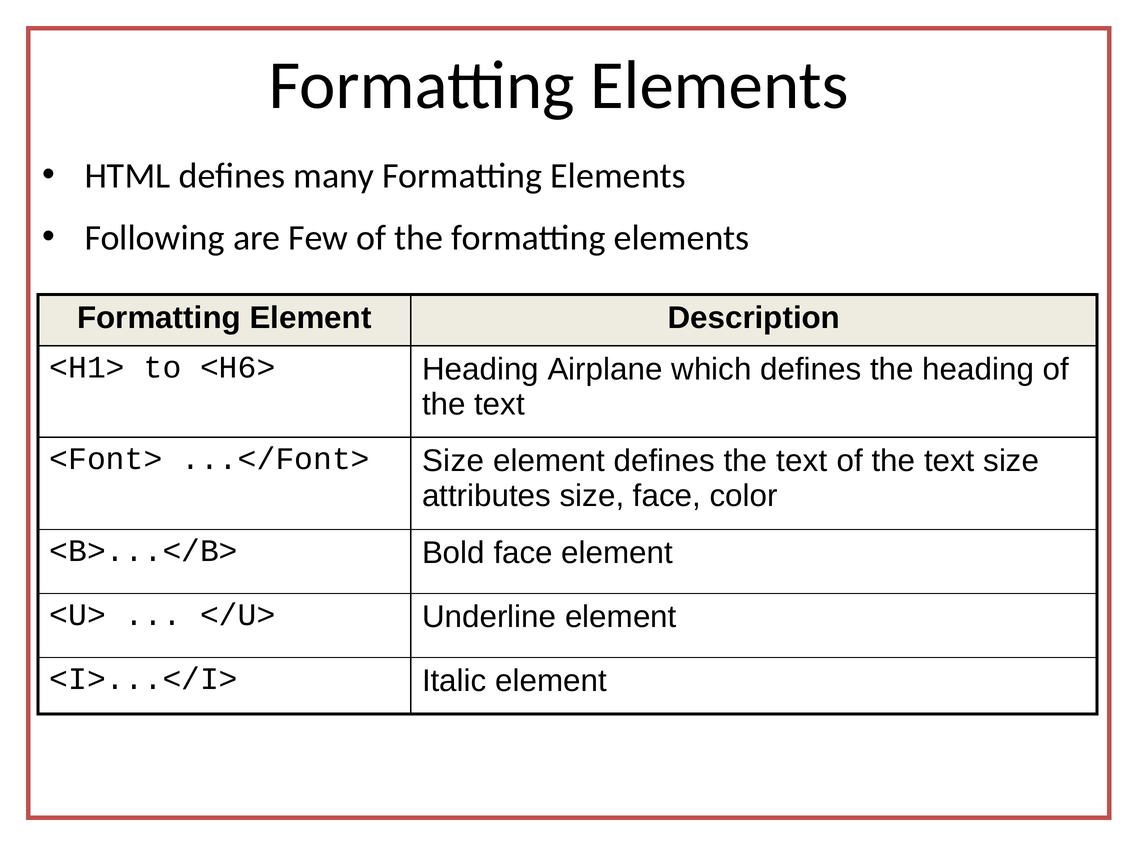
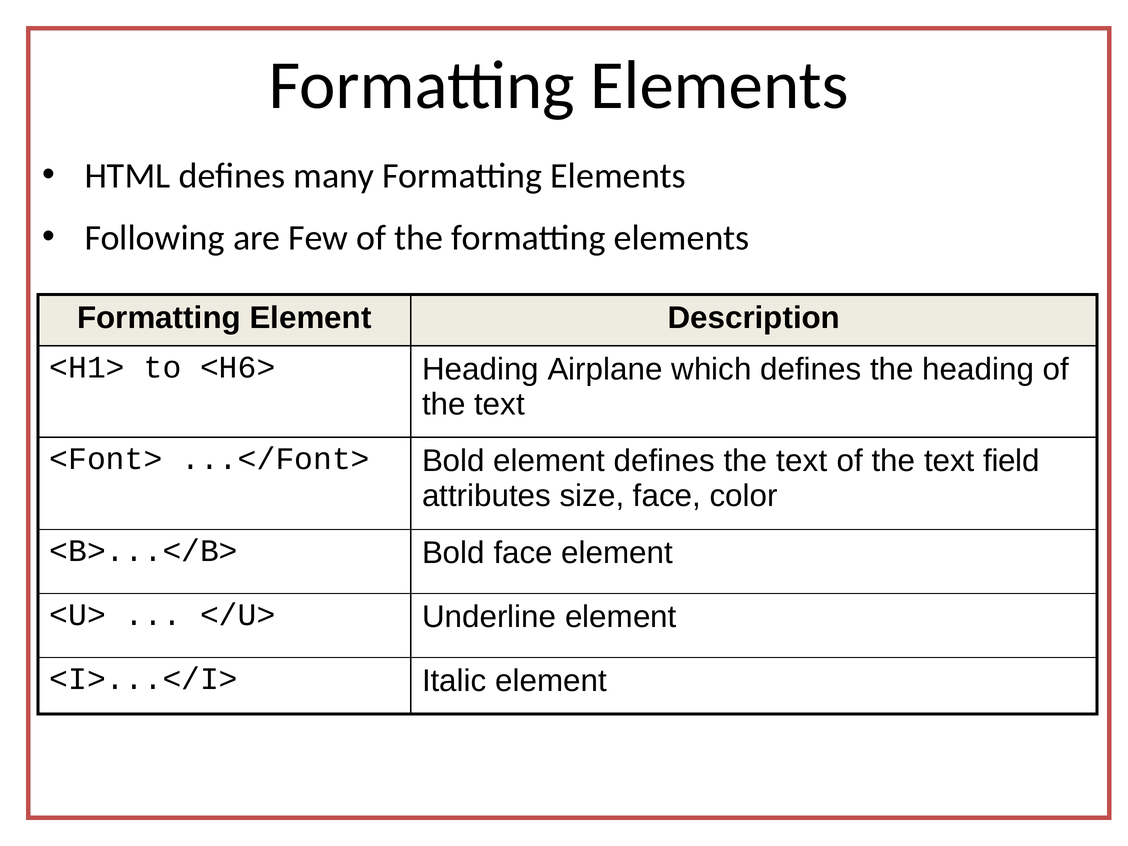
...</Font> Size: Size -> Bold (453, 461)
text size: size -> field (1011, 461)
